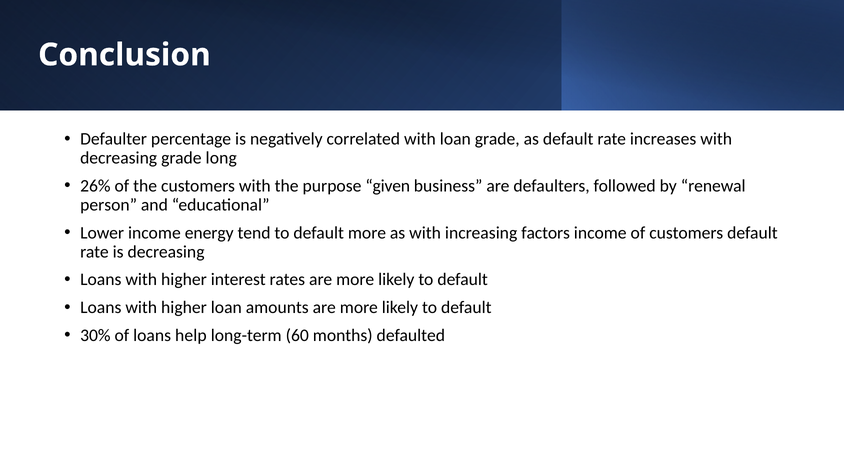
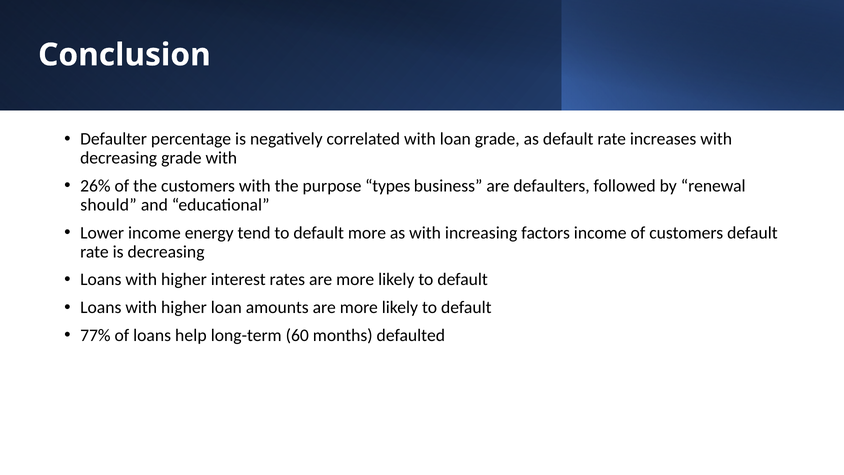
grade long: long -> with (221, 158)
given: given -> types (388, 186)
person: person -> should (108, 205)
30%: 30% -> 77% (95, 335)
